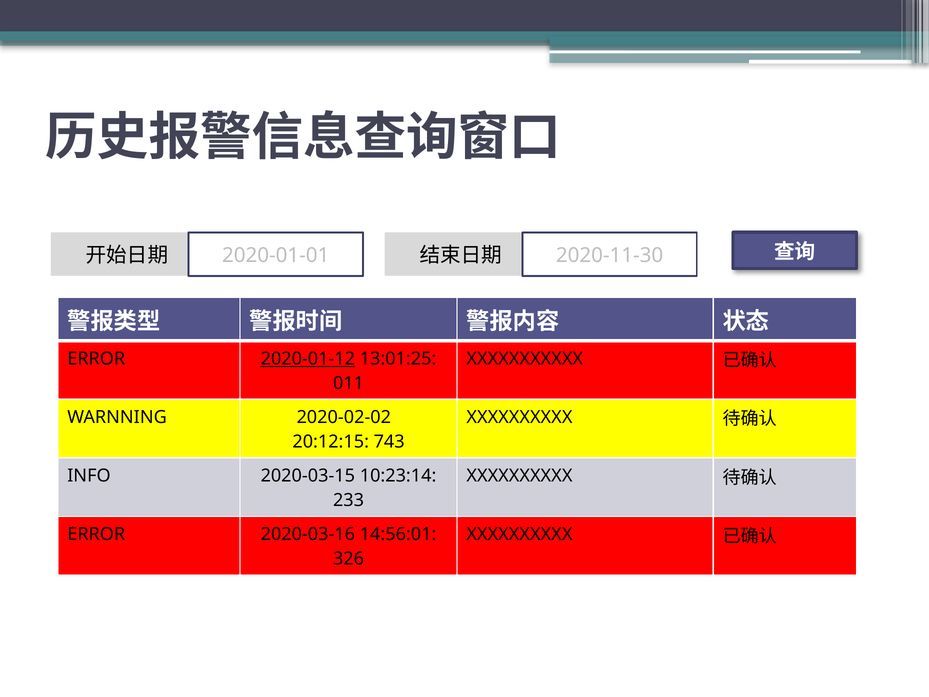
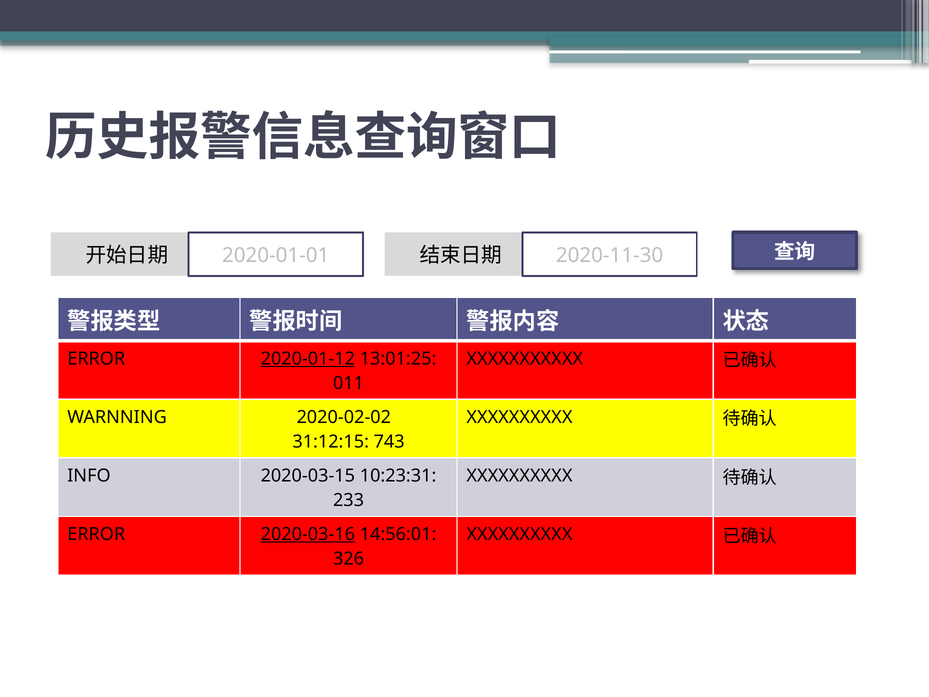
20:12:15: 20:12:15 -> 31:12:15 (331, 442)
10:23:14: 10:23:14 -> 10:23:31 (398, 476)
2020-03-16 underline: none -> present (308, 534)
